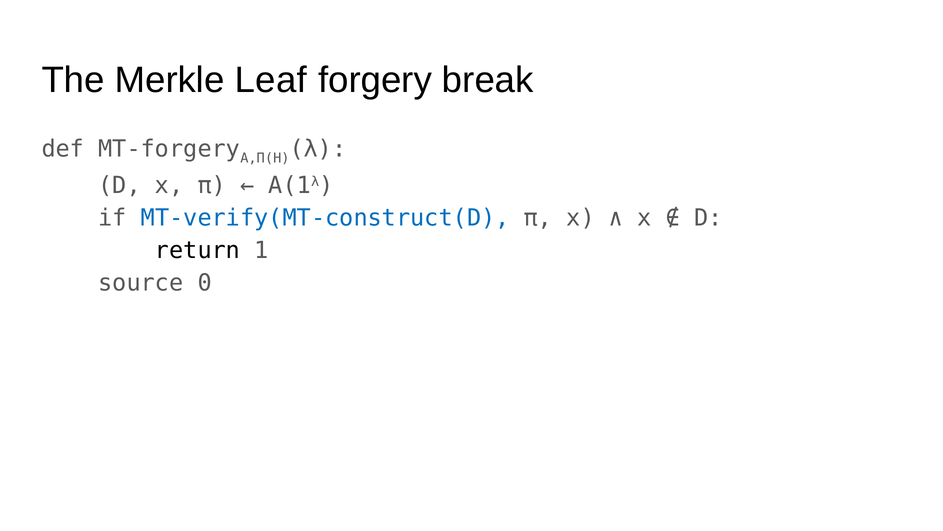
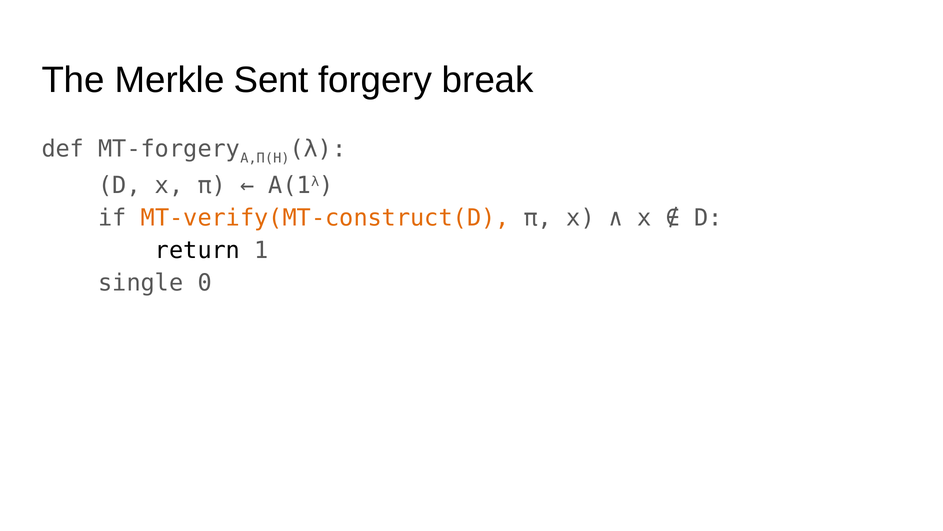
Leaf: Leaf -> Sent (271, 80)
MT-verify(MT-construct(D colour: blue -> orange (325, 218)
source: source -> single (141, 283)
